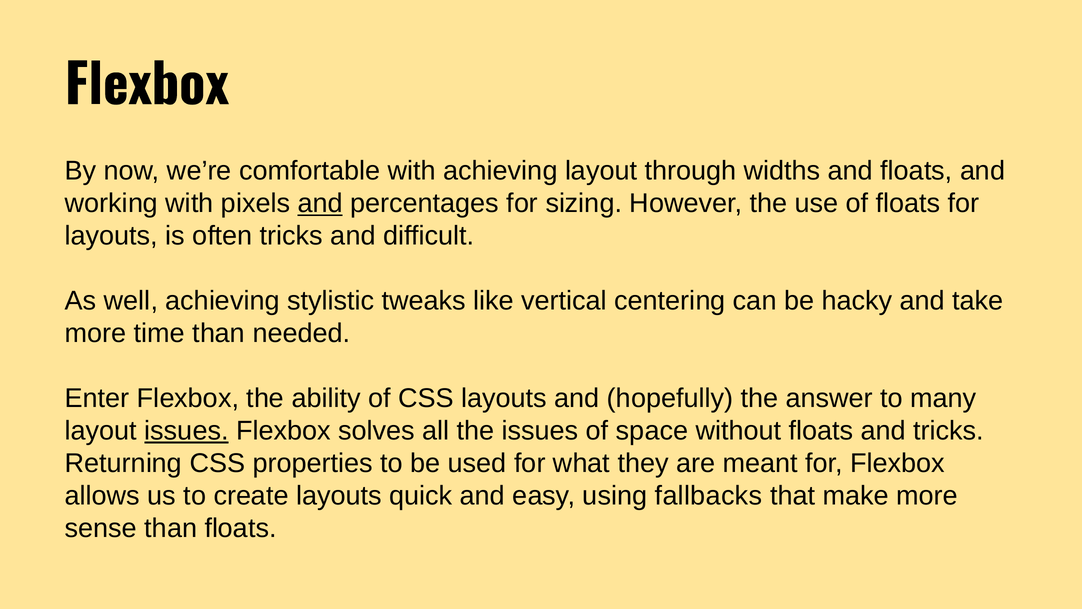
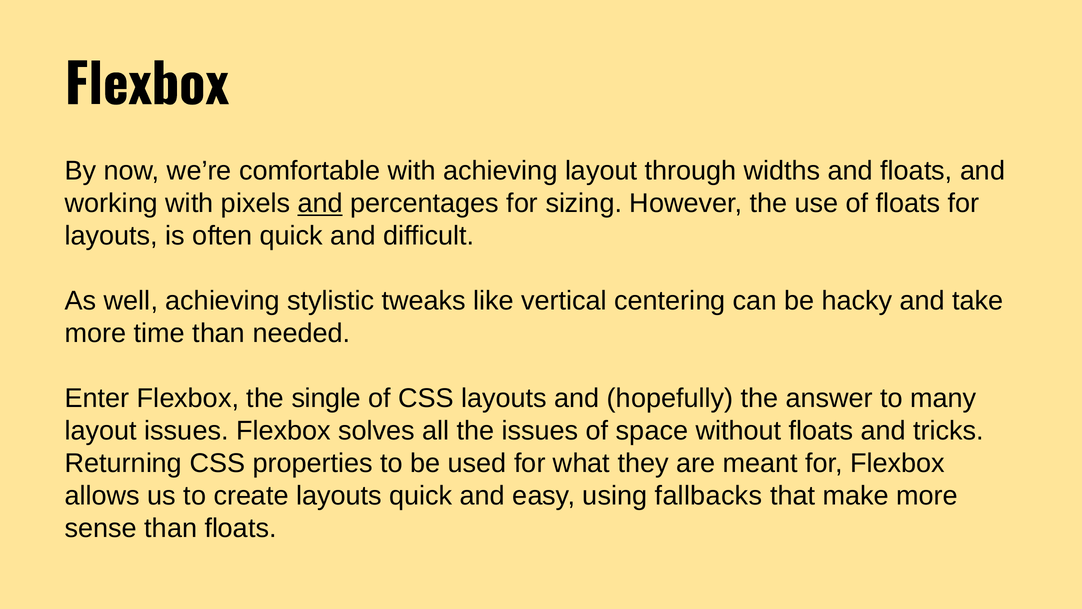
often tricks: tricks -> quick (291, 236)
ability: ability -> single (326, 398)
issues underline: present -> none (186, 431)
